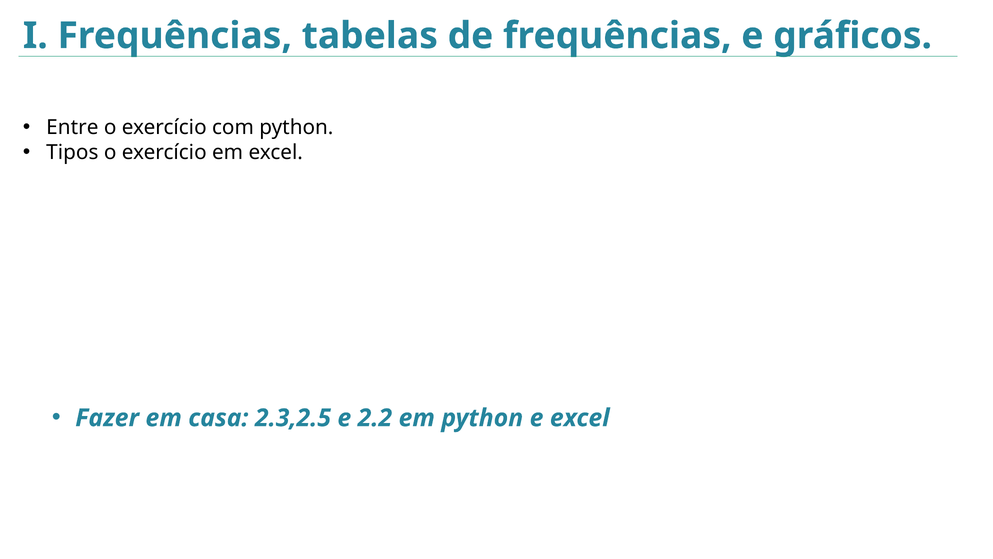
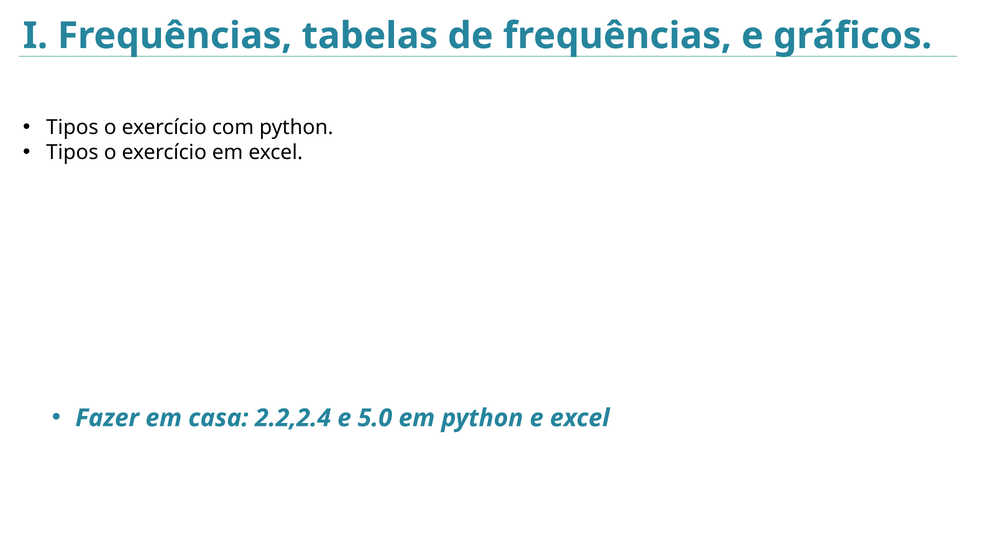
Entre: Entre -> Tipos (72, 127)
2.3,2.5: 2.3,2.5 -> 2.2,2.4 (293, 418)
2.2: 2.2 -> 5.0 (375, 418)
